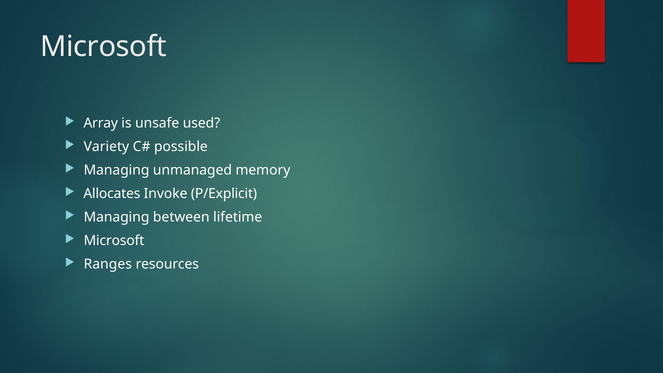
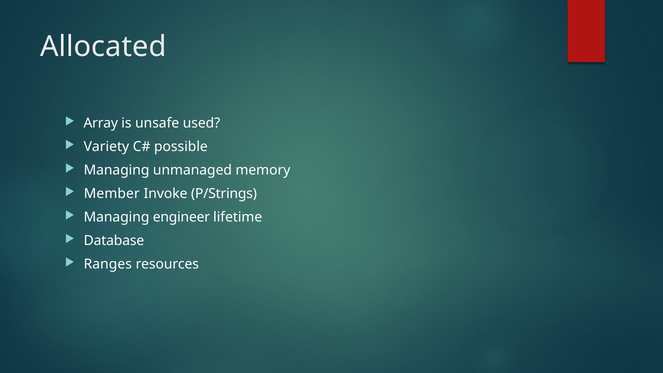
Microsoft: Microsoft -> Allocated (103, 47)
Allocates: Allocates -> Member (112, 194)
P/Explicit: P/Explicit -> P/Strings (224, 194)
between: between -> engineer (181, 217)
Microsoft: Microsoft -> Database (114, 241)
